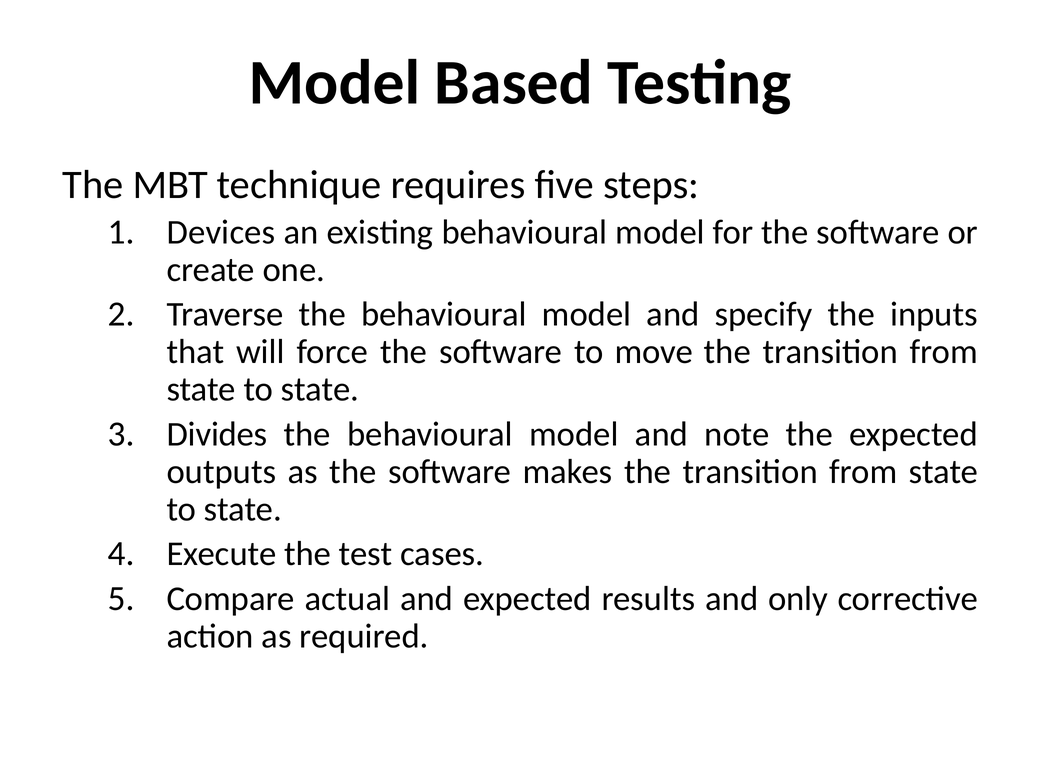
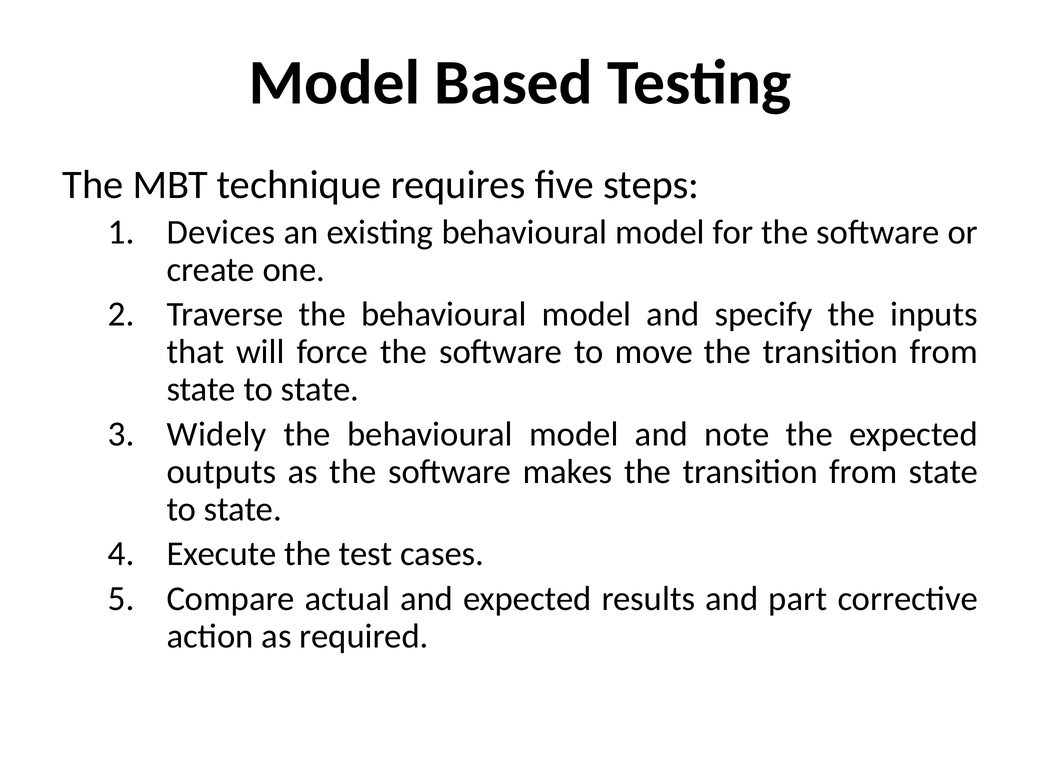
Divides: Divides -> Widely (217, 434)
only: only -> part (798, 598)
